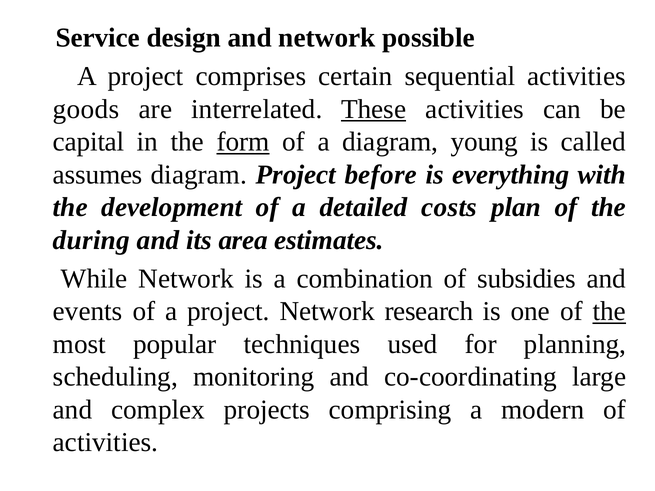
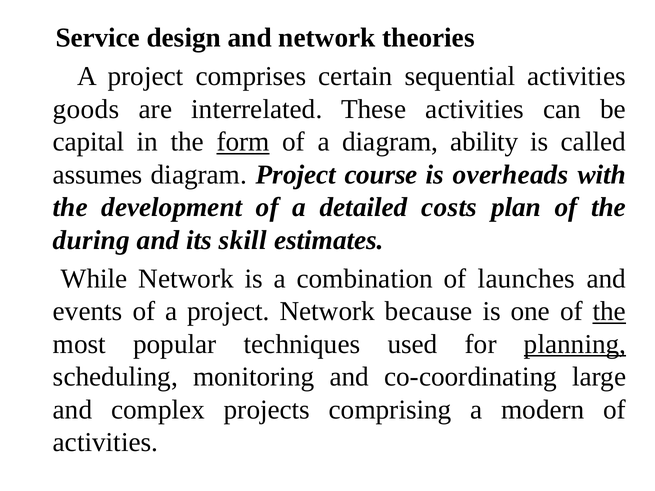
possible: possible -> theories (428, 38)
These underline: present -> none (374, 109)
young: young -> ability (484, 142)
before: before -> course (381, 175)
everything: everything -> overheads (511, 175)
area: area -> skill (243, 240)
subsidies: subsidies -> launches (526, 279)
research: research -> because (429, 312)
planning underline: none -> present (575, 344)
